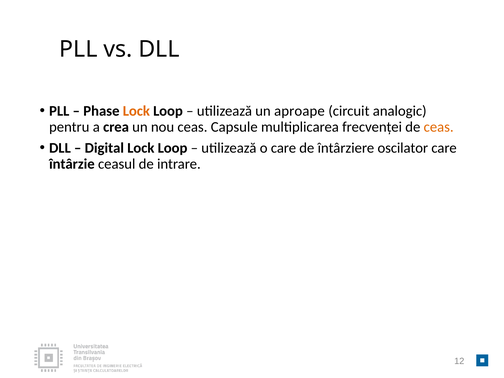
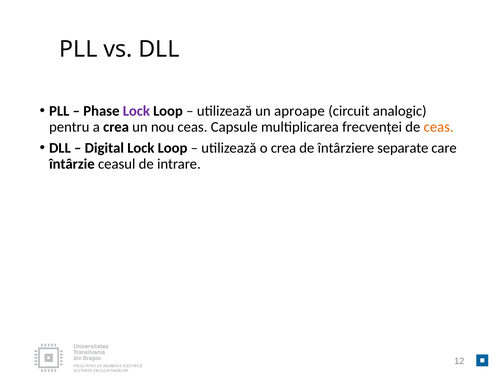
Lock colour: orange -> purple (136, 111)
o care: care -> crea (283, 148)
oscilator: oscilator -> separate (403, 148)
